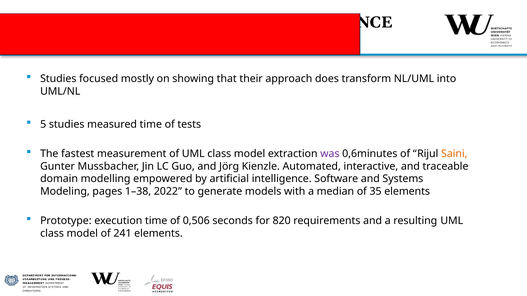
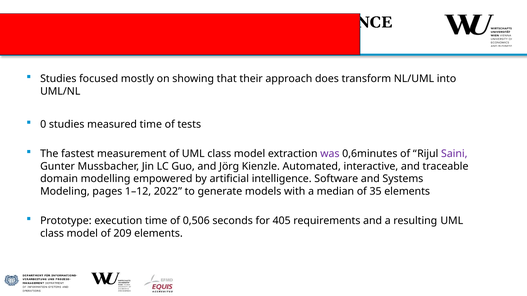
5: 5 -> 0 (43, 125)
Saini colour: orange -> purple (454, 154)
1–38: 1–38 -> 1–12 (138, 192)
820: 820 -> 405 (282, 221)
241: 241 -> 209 (122, 234)
